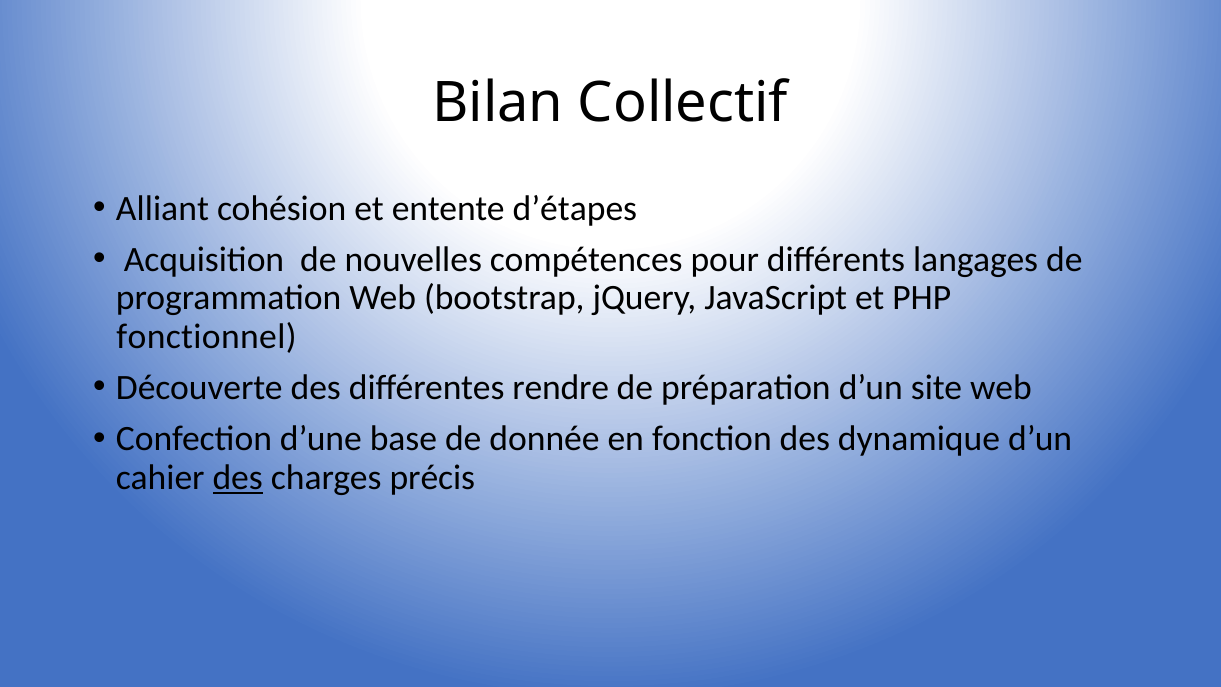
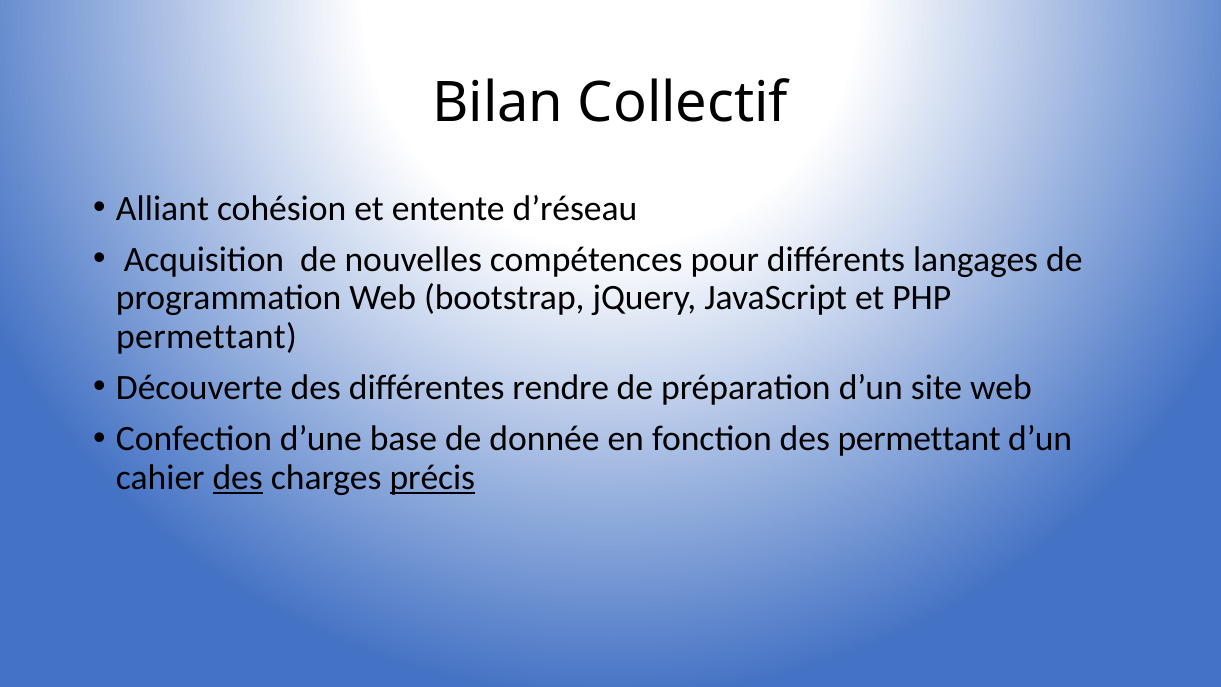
d’étapes: d’étapes -> d’réseau (575, 208)
fonctionnel: fonctionnel -> permettant (207, 336)
des dynamique: dynamique -> permettant (919, 439)
précis underline: none -> present (432, 477)
